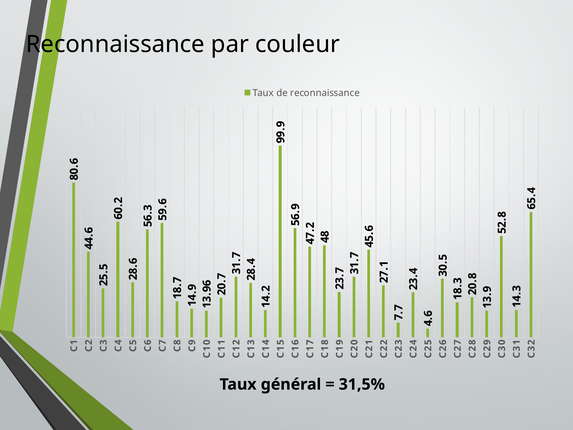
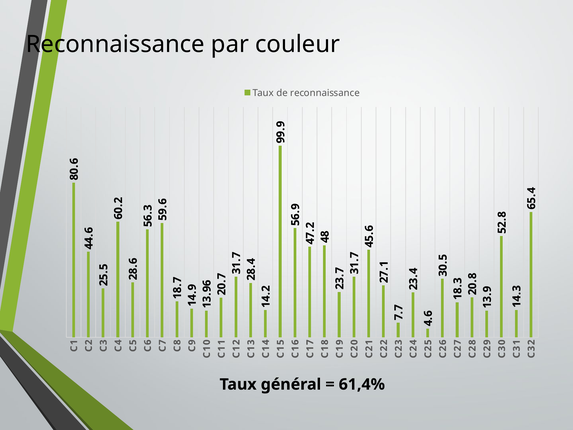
31,5%: 31,5% -> 61,4% (362, 384)
